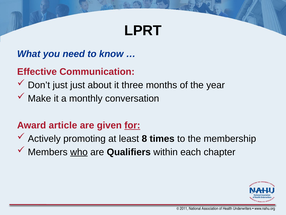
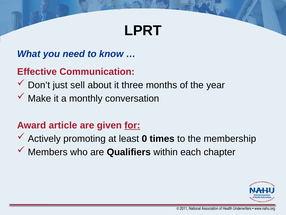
just just: just -> sell (78, 85)
8: 8 -> 0 (144, 138)
who underline: present -> none (79, 152)
